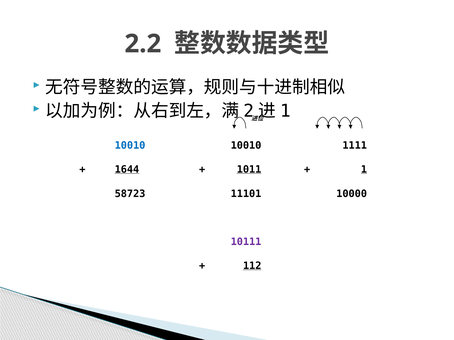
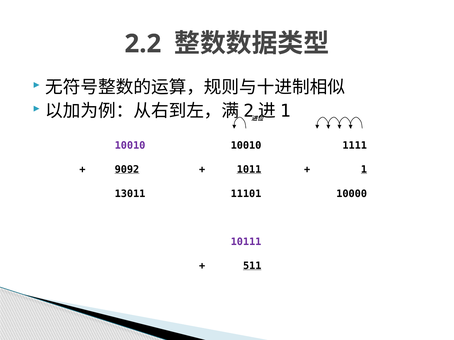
10010 colour: blue -> purple (130, 146)
1644: 1644 -> 9092 (127, 170)
58723: 58723 -> 13011 (130, 194)
112: 112 -> 511 (252, 266)
